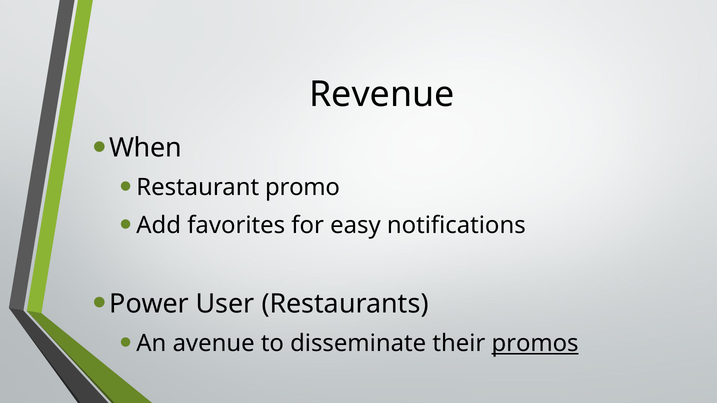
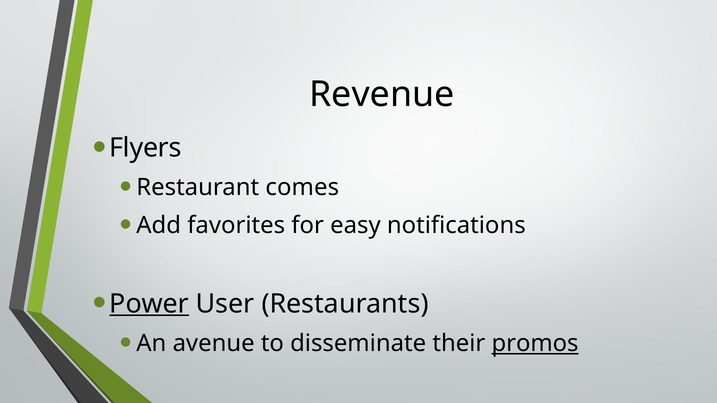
When: When -> Flyers (145, 148)
promo: promo -> comes (302, 188)
Power underline: none -> present (149, 304)
